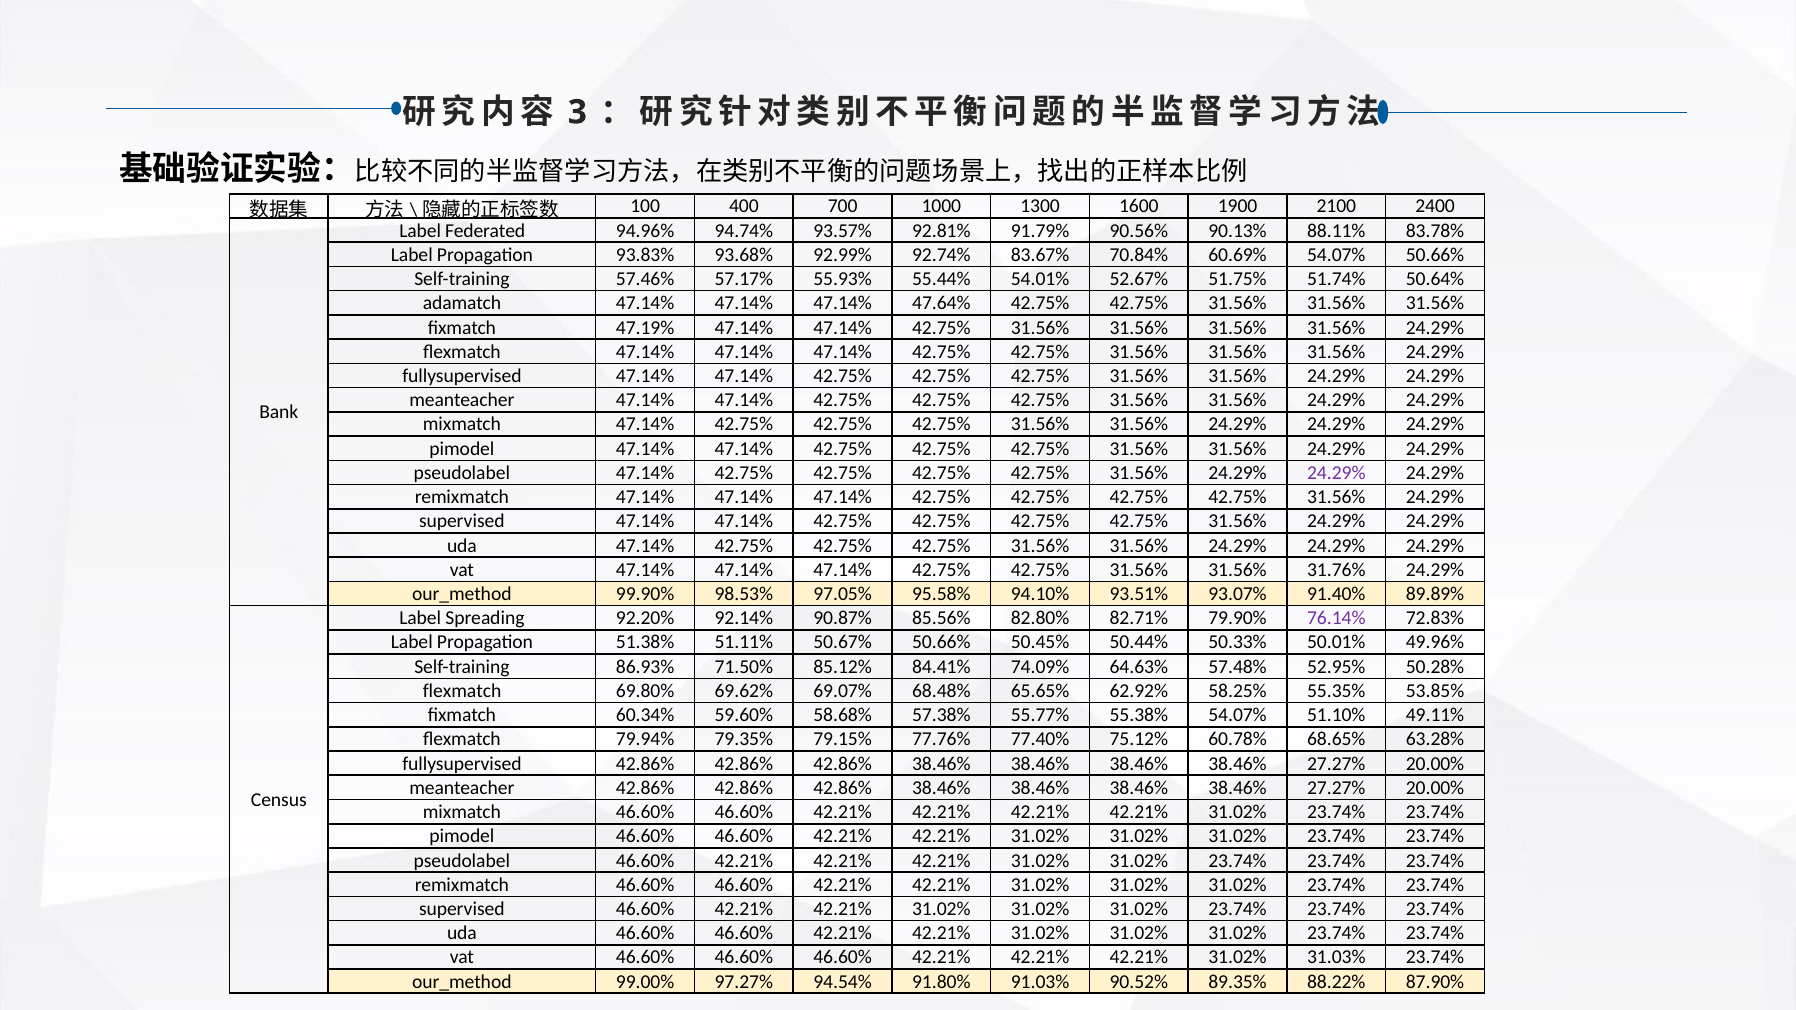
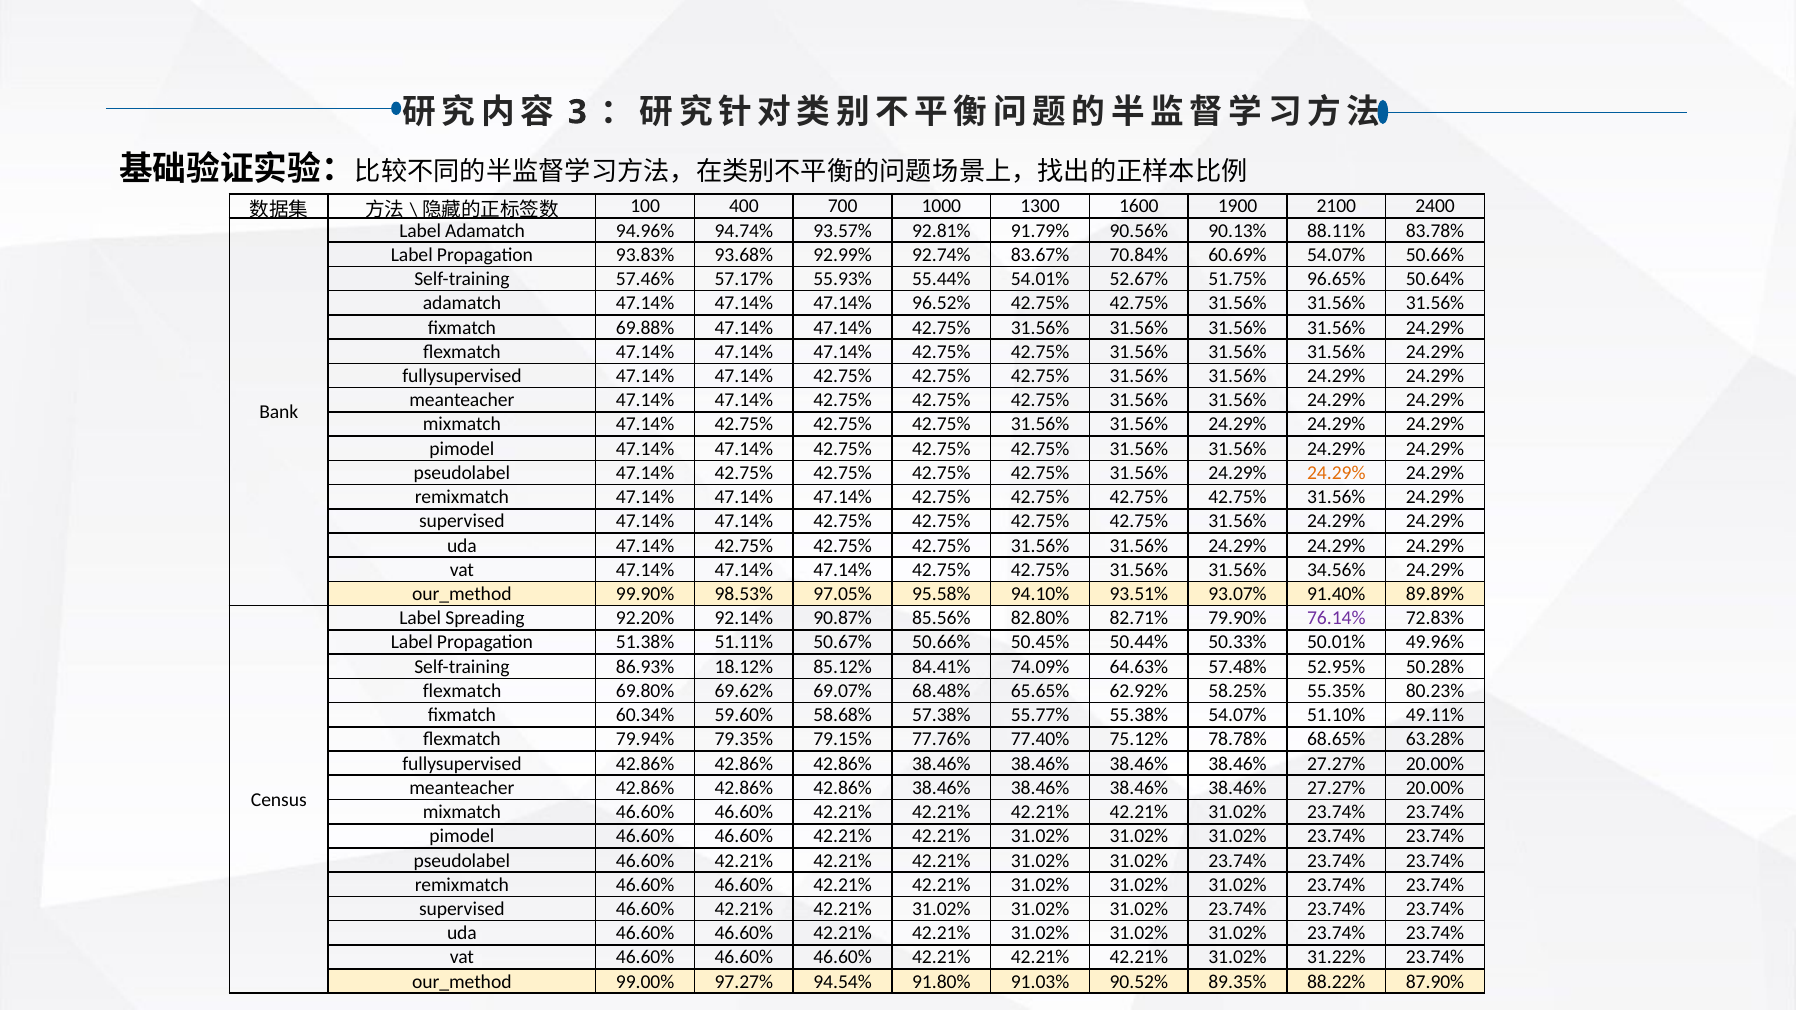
Label Federated: Federated -> Adamatch (485, 231)
51.74%: 51.74% -> 96.65% (1336, 279)
47.64%: 47.64% -> 96.52% (941, 303)
47.19%: 47.19% -> 69.88% (645, 328)
24.29% colour: purple -> orange (1336, 473)
31.76%: 31.76% -> 34.56% (1336, 570)
71.50%: 71.50% -> 18.12% (744, 667)
53.85%: 53.85% -> 80.23% (1435, 691)
60.78%: 60.78% -> 78.78% (1238, 740)
31.03%: 31.03% -> 31.22% (1336, 958)
